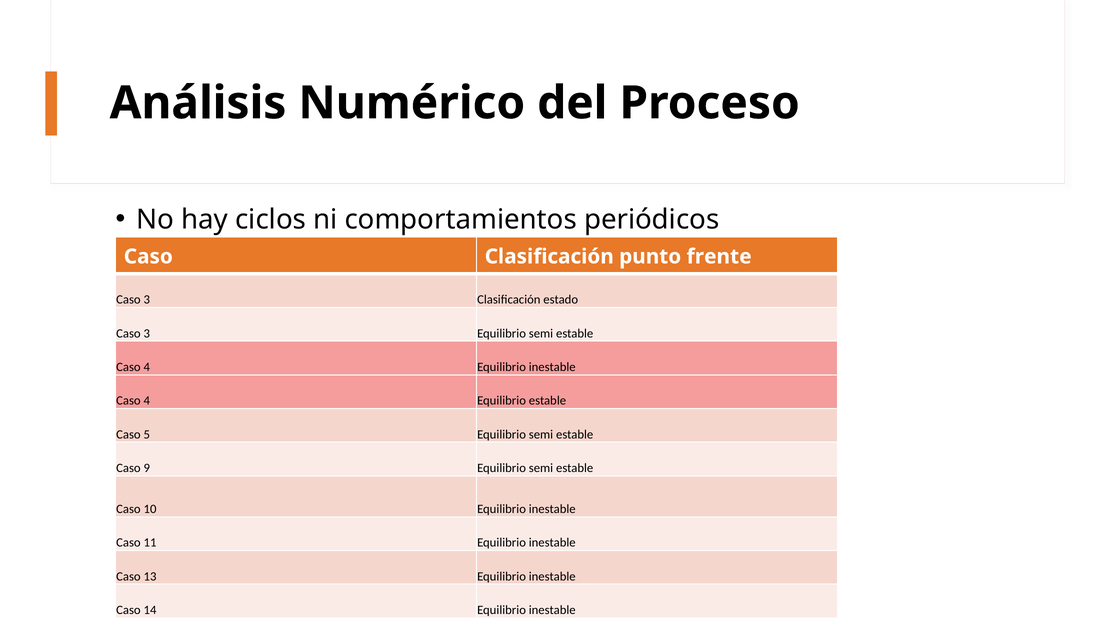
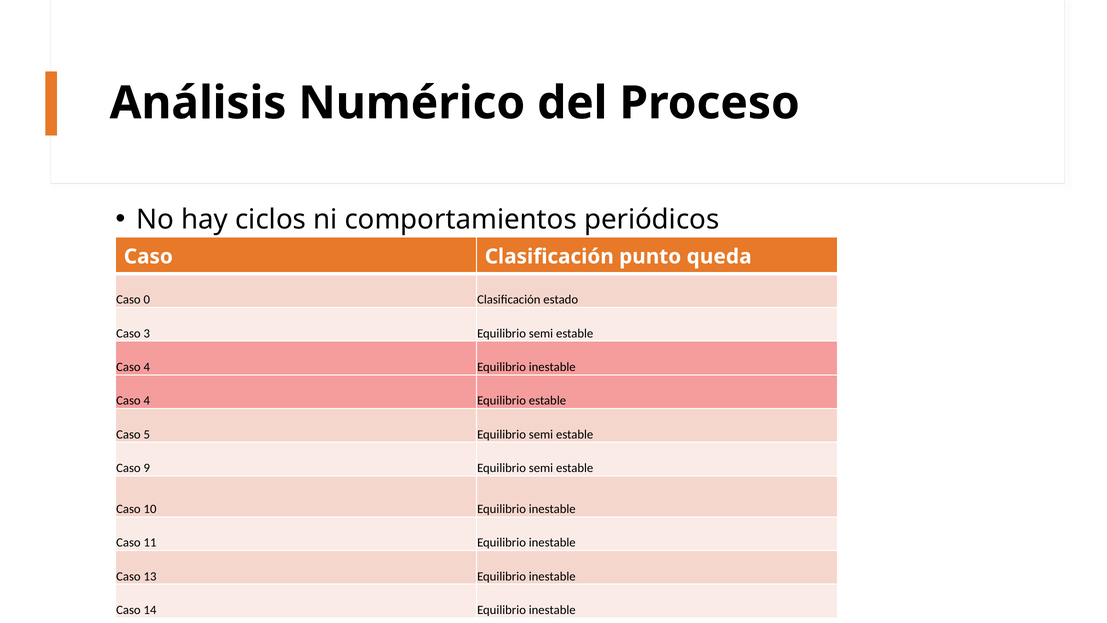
frente: frente -> queda (719, 256)
3: 3 -> 0 (147, 300)
